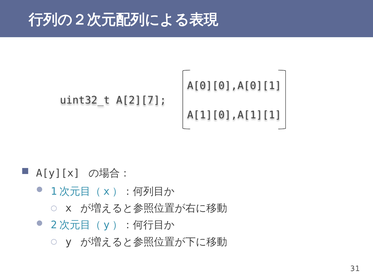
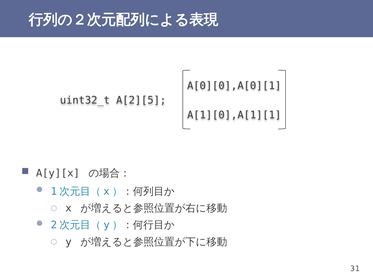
A[2][7: A[2][7 -> A[2][5 (141, 100)
